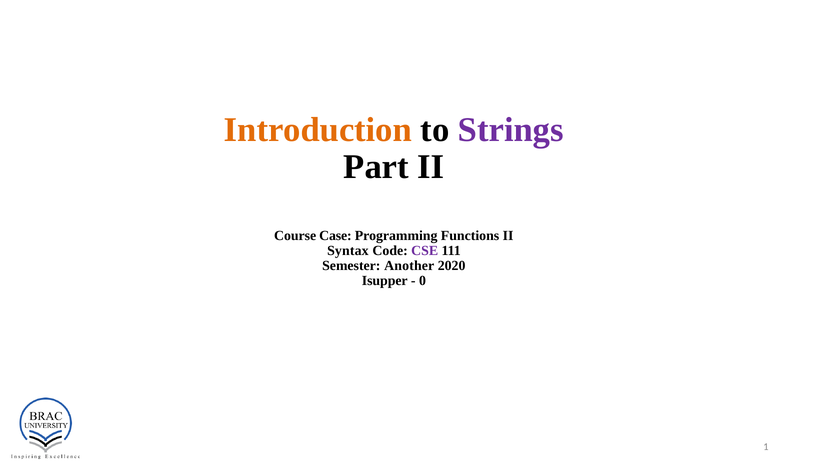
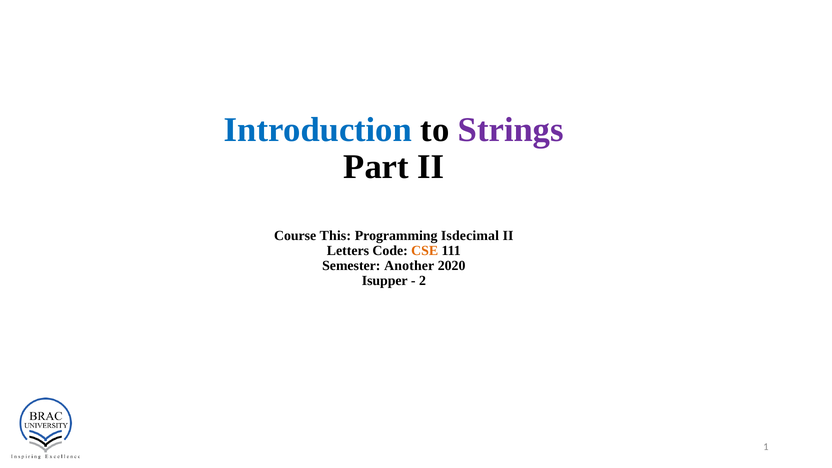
Introduction colour: orange -> blue (318, 130)
Case: Case -> This (335, 236)
Functions: Functions -> Isdecimal (470, 236)
Syntax: Syntax -> Letters (348, 251)
CSE colour: purple -> orange (425, 251)
0: 0 -> 2 (423, 280)
